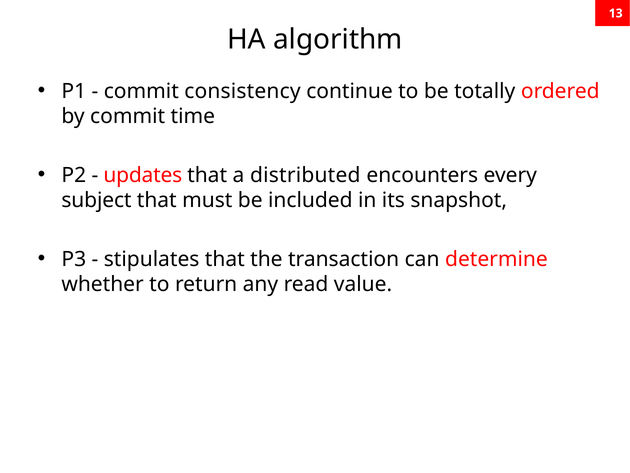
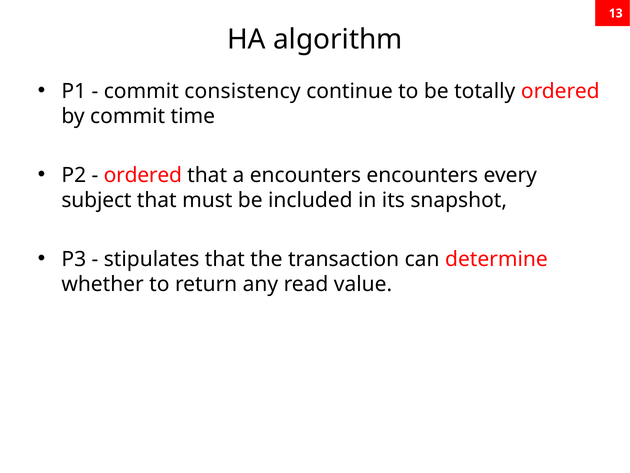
updates: updates -> ordered (143, 175)
a distributed: distributed -> encounters (305, 175)
